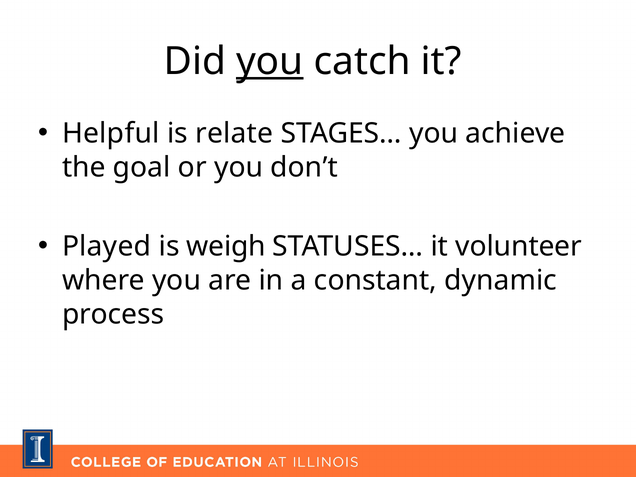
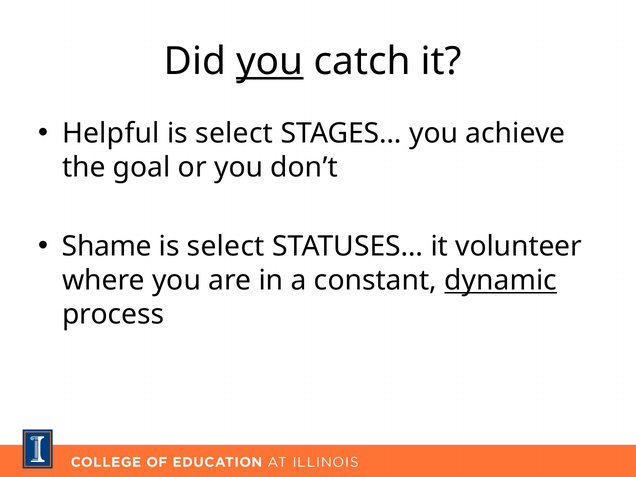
relate: relate -> select (234, 133)
Played: Played -> Shame (107, 247)
weigh: weigh -> select (226, 247)
dynamic underline: none -> present (501, 280)
